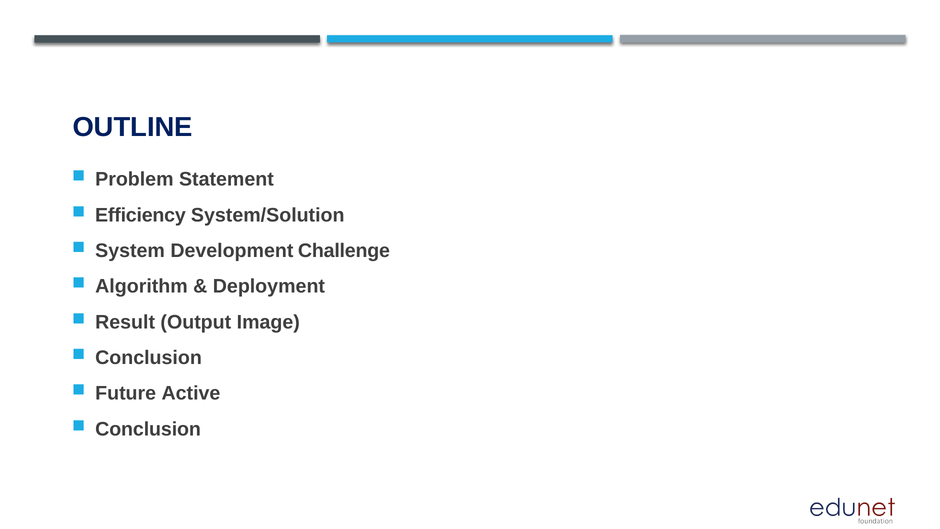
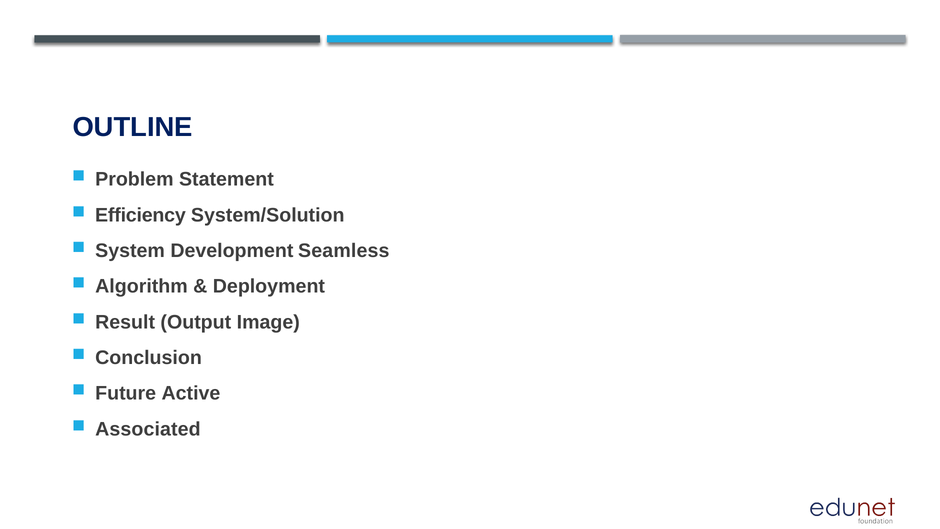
Challenge: Challenge -> Seamless (344, 251)
Conclusion: Conclusion -> Associated (148, 429)
